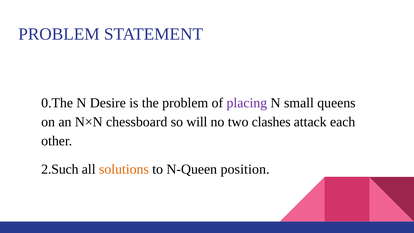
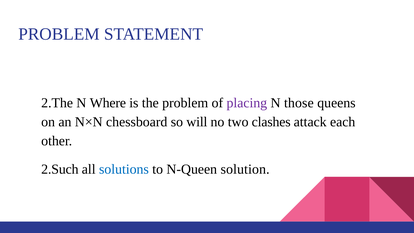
0.The: 0.The -> 2.The (57, 103)
Desire: Desire -> Where (108, 103)
small: small -> those (299, 103)
solutions colour: orange -> blue (124, 169)
position: position -> solution (245, 169)
